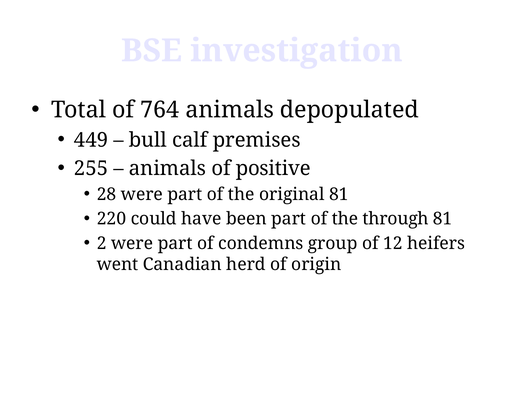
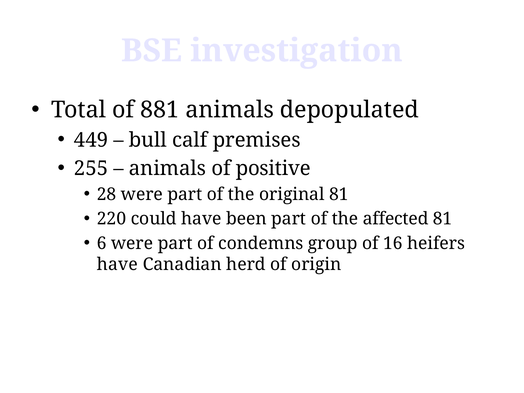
764: 764 -> 881 (160, 110)
through: through -> affected (396, 219)
2: 2 -> 6 (102, 243)
12: 12 -> 16 (393, 243)
went: went -> have (117, 264)
